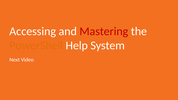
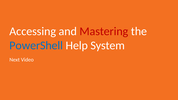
PowerShell colour: orange -> blue (36, 45)
